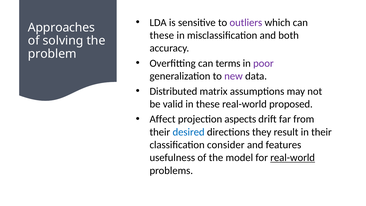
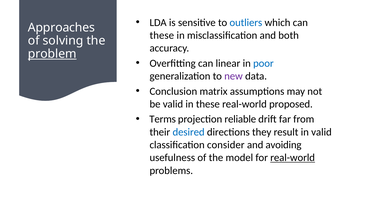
outliers colour: purple -> blue (246, 23)
problem underline: none -> present (52, 54)
terms: terms -> linear (228, 63)
poor colour: purple -> blue (263, 63)
Distributed: Distributed -> Conclusion (173, 91)
Affect: Affect -> Terms (163, 119)
aspects: aspects -> reliable (240, 119)
in their: their -> valid (321, 132)
features: features -> avoiding (283, 145)
